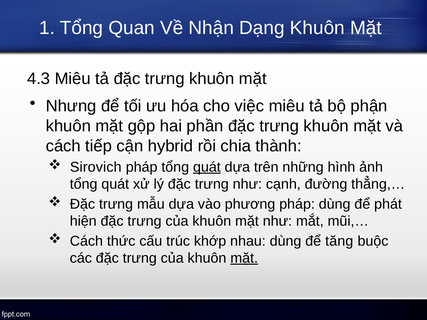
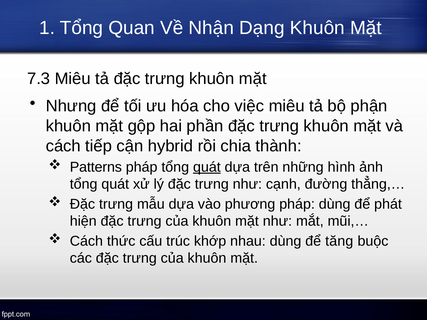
4.3: 4.3 -> 7.3 (39, 79)
Sirovich: Sirovich -> Patterns (96, 167)
mặt underline: present -> none (244, 258)
